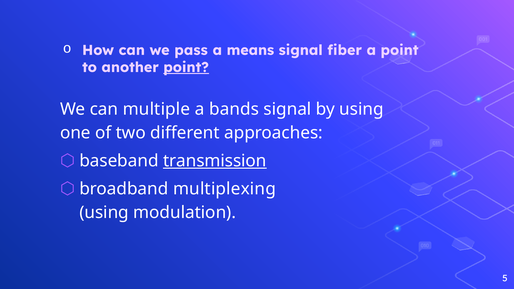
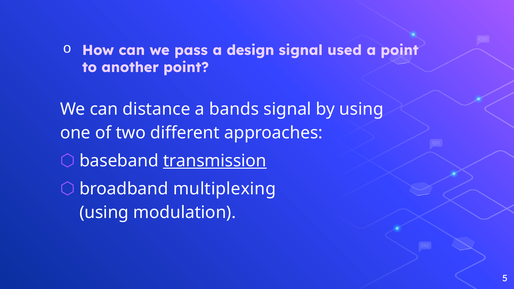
means: means -> design (250, 50)
fiber: fiber -> used (345, 50)
point underline: present -> none (186, 67)
multiple: multiple -> distance (157, 109)
